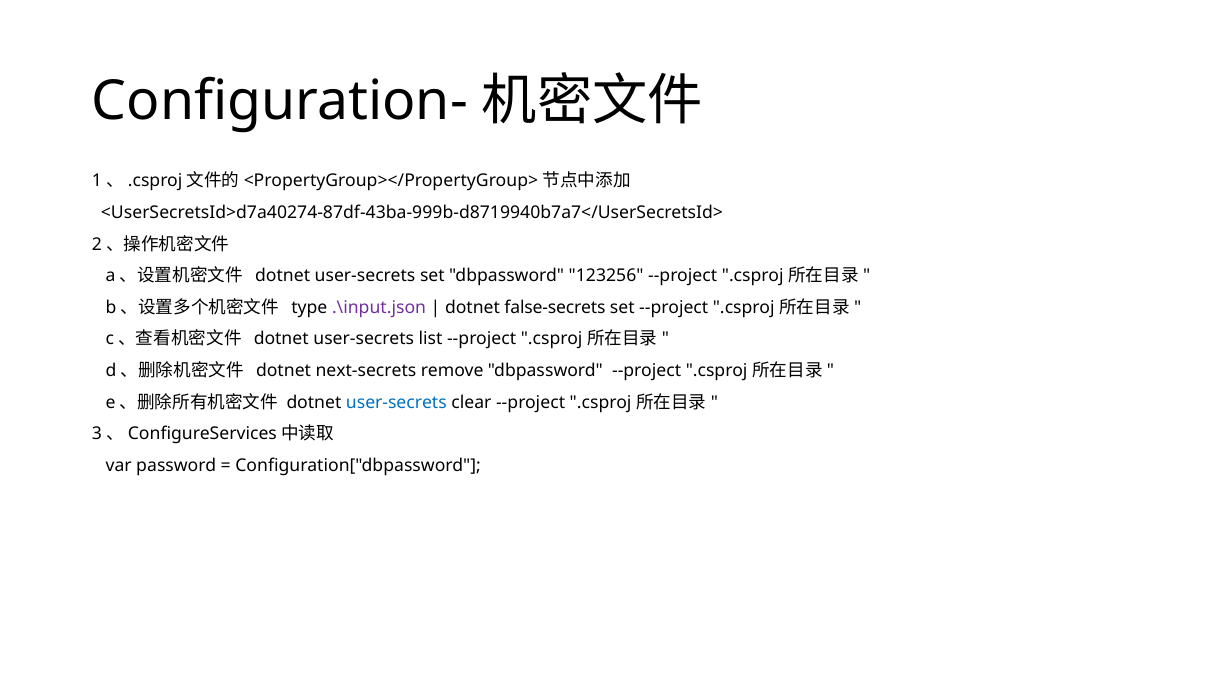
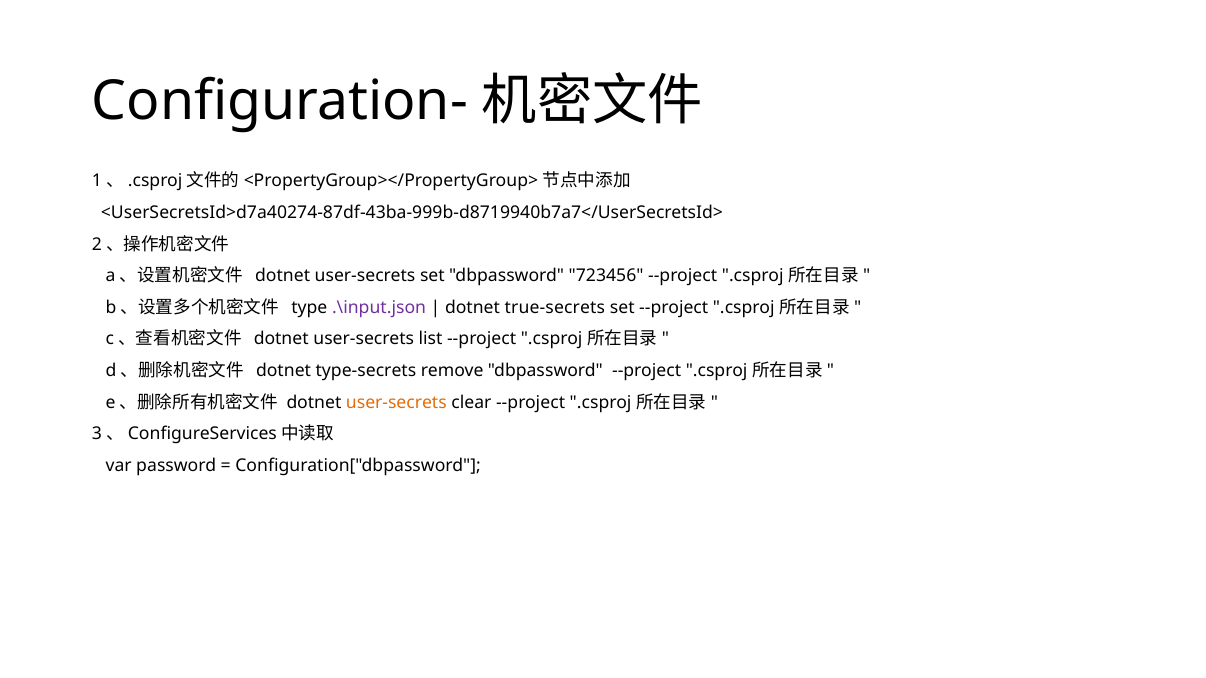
123256: 123256 -> 723456 (606, 276)
false-secrets: false-secrets -> true-secrets (555, 308)
next-secrets: next-secrets -> type-secrets (366, 371)
user-secrets colour: blue -> orange (396, 403)
